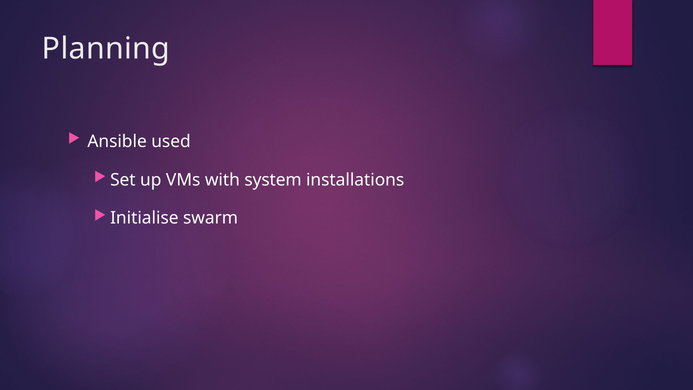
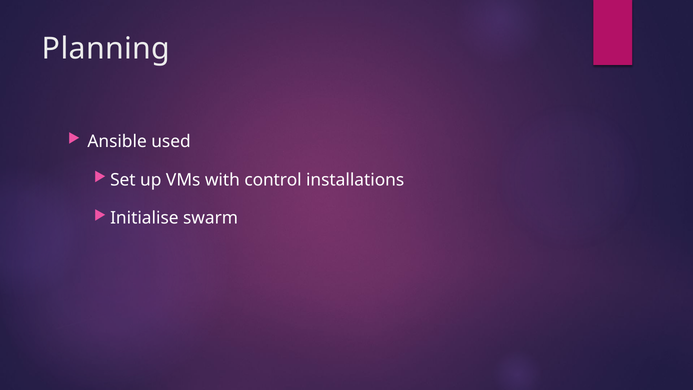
system: system -> control (273, 180)
